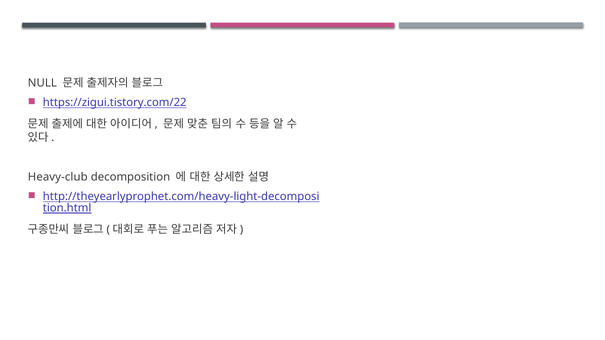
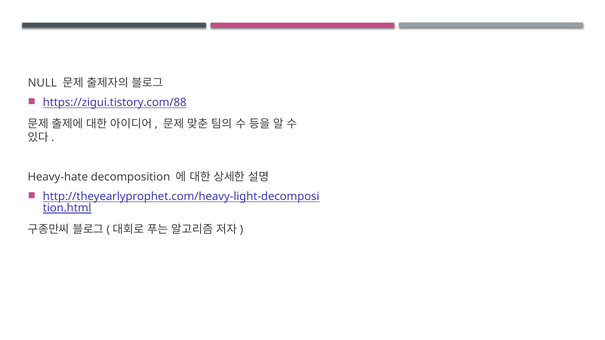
https://zigui.tistory.com/22: https://zigui.tistory.com/22 -> https://zigui.tistory.com/88 (115, 103)
Heavy-club: Heavy-club -> Heavy-hate (58, 177)
